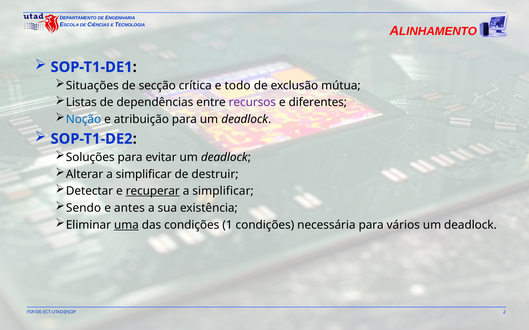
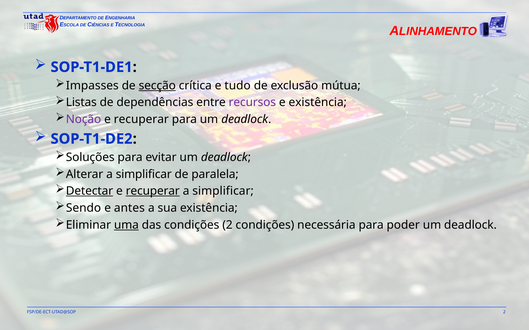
Situações: Situações -> Impasses (92, 86)
secção underline: none -> present (157, 86)
todo: todo -> tudo (238, 86)
e diferentes: diferentes -> existência (318, 103)
Noção colour: blue -> purple (83, 120)
atribuição: atribuição -> recuperar (141, 120)
destruir: destruir -> paralela (215, 175)
Detectar underline: none -> present (89, 191)
condições 1: 1 -> 2 (227, 225)
vários: vários -> poder (403, 225)
